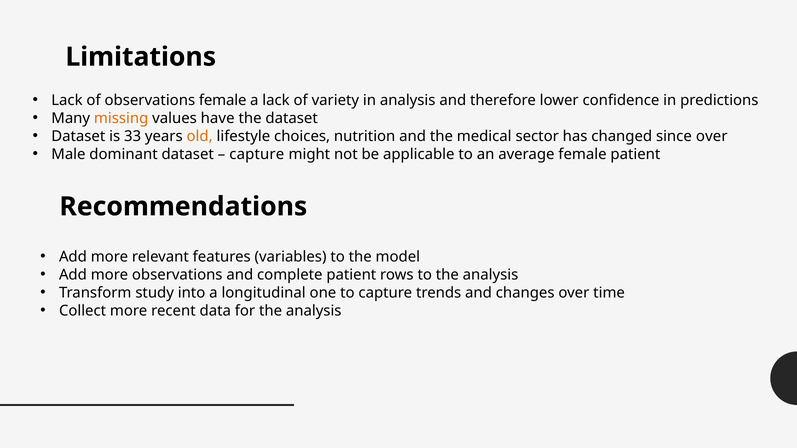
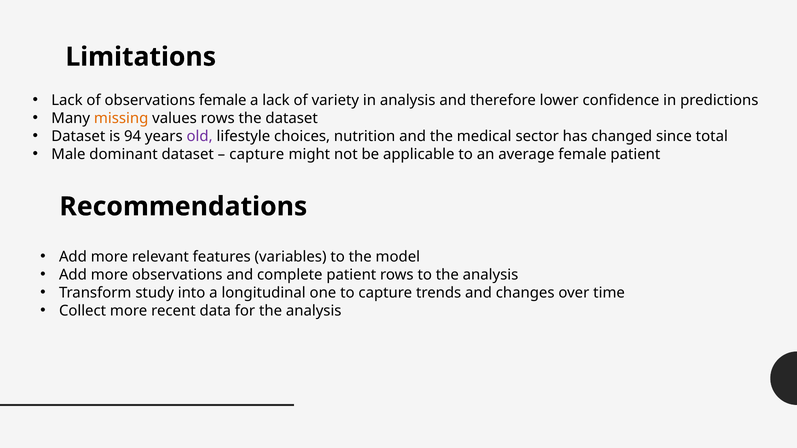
values have: have -> rows (218, 118)
33: 33 -> 94 (133, 136)
old colour: orange -> purple (200, 136)
since over: over -> total (712, 136)
